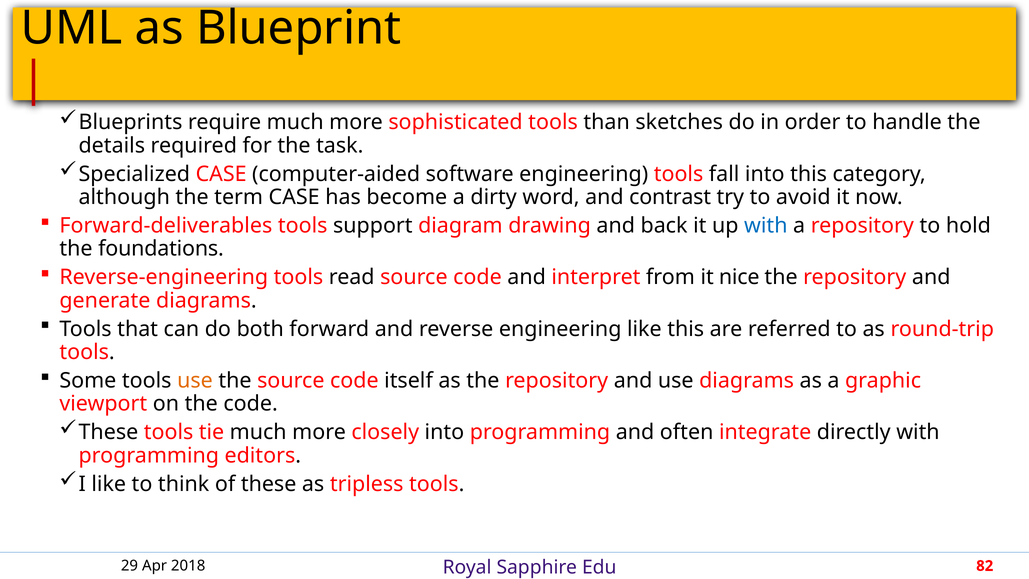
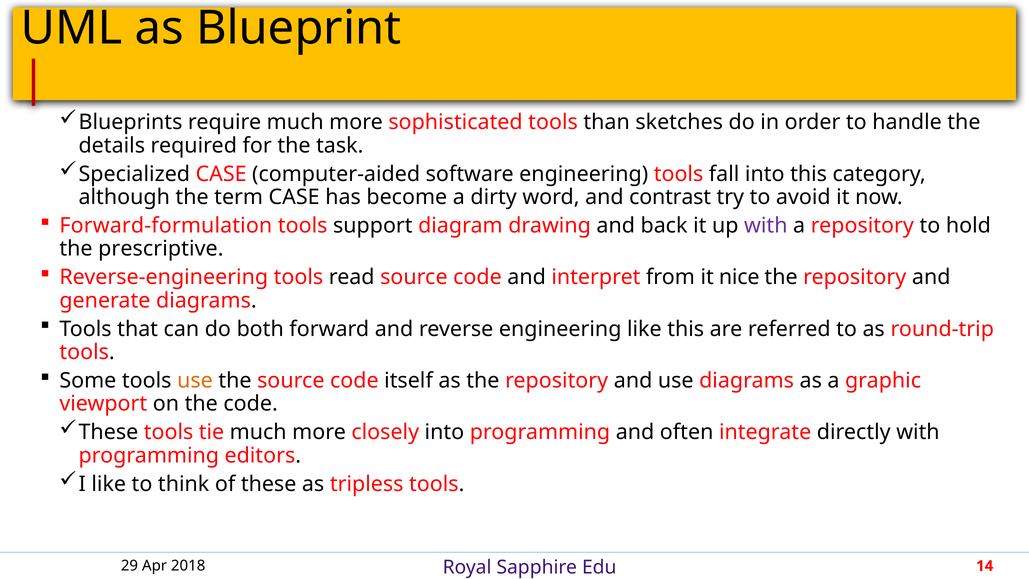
Forward-deliverables: Forward-deliverables -> Forward-formulation (166, 226)
with colour: blue -> purple (766, 226)
foundations: foundations -> prescriptive (161, 249)
82: 82 -> 14 (985, 566)
